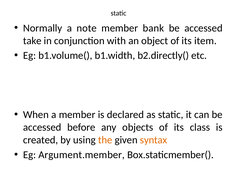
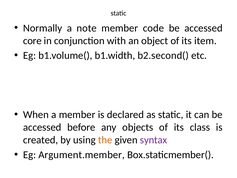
bank: bank -> code (153, 28)
take: take -> core (32, 41)
b2.directly(: b2.directly( -> b2.second( (163, 55)
syntax colour: orange -> purple (154, 140)
